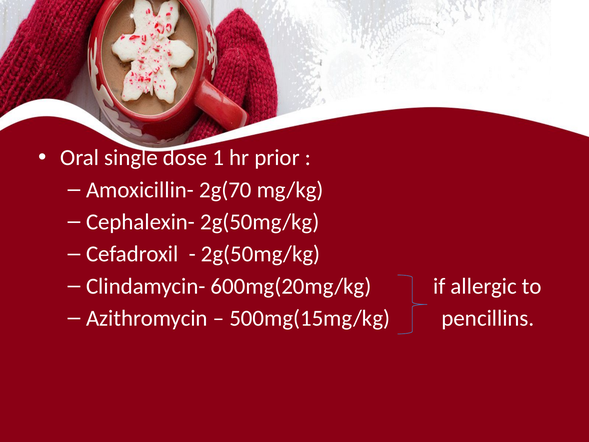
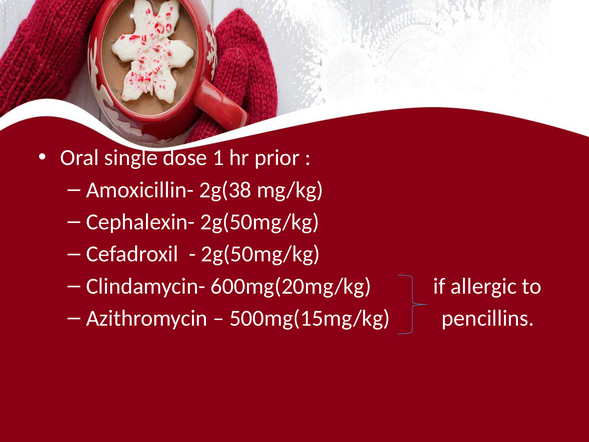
2g(70: 2g(70 -> 2g(38 (225, 190)
